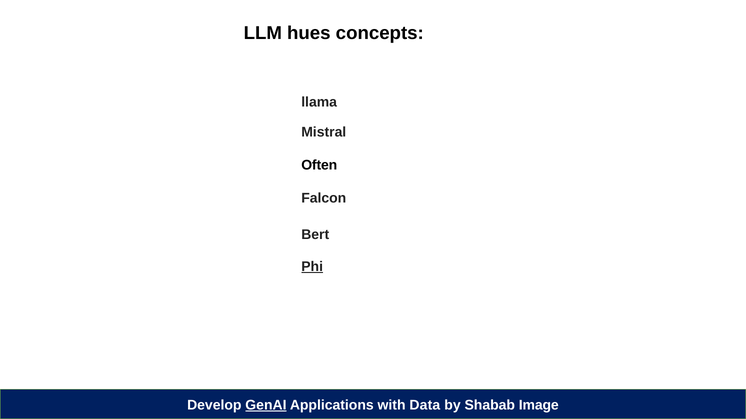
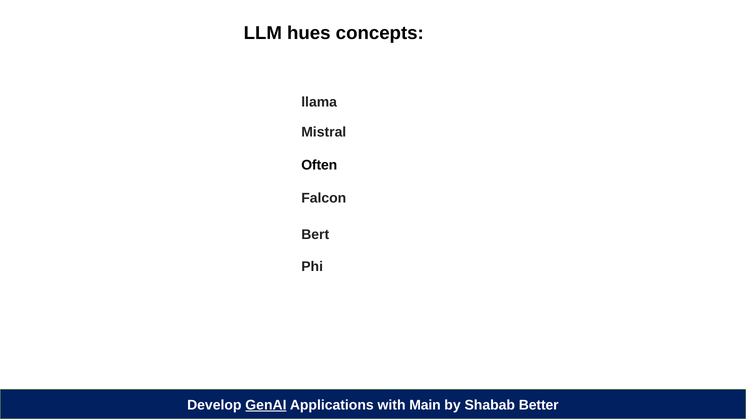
Phi underline: present -> none (312, 267)
Data: Data -> Main (425, 406)
Image: Image -> Better (539, 406)
